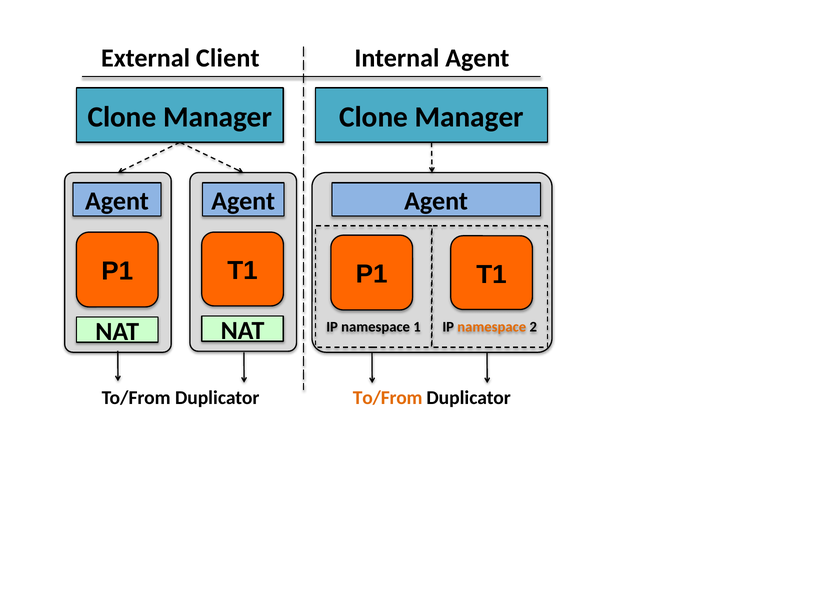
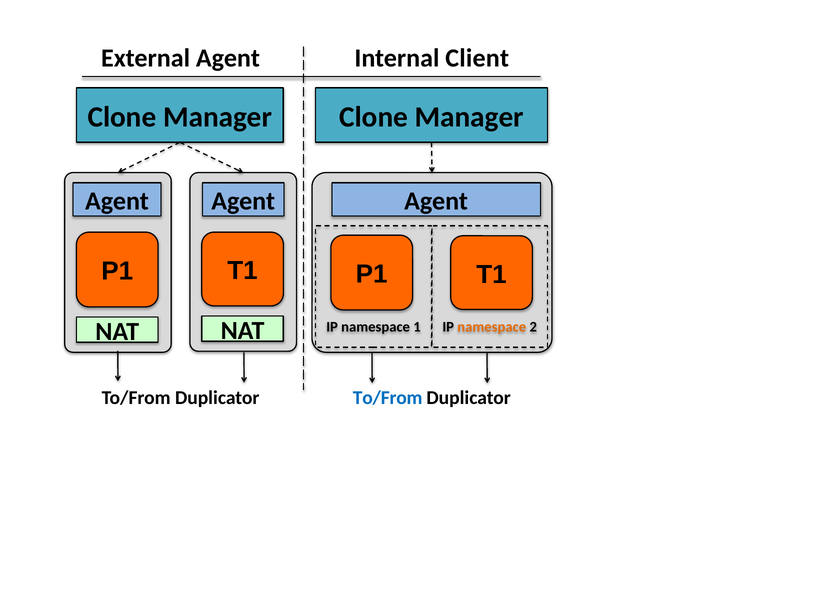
External Client: Client -> Agent (228, 58)
Internal Agent: Agent -> Client (477, 58)
To/From colour: orange -> blue (388, 398)
